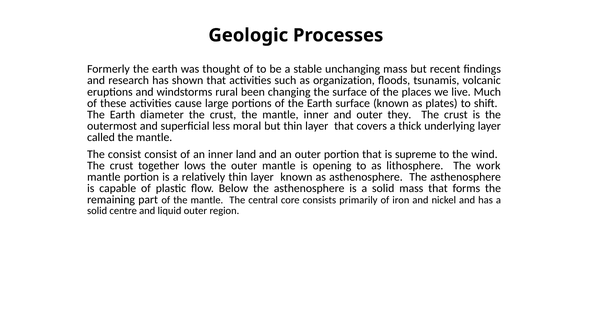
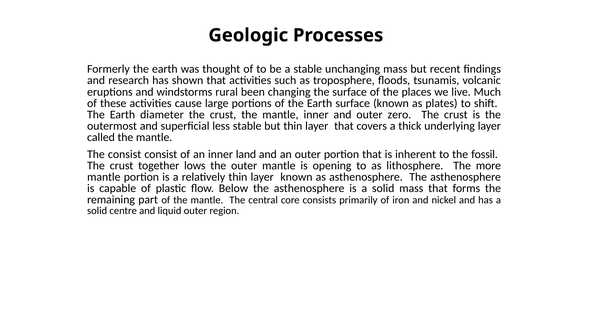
organization: organization -> troposphere (344, 80)
they: they -> zero (399, 115)
less moral: moral -> stable (247, 126)
supreme: supreme -> inherent (416, 154)
wind: wind -> fossil (485, 154)
work: work -> more (488, 166)
